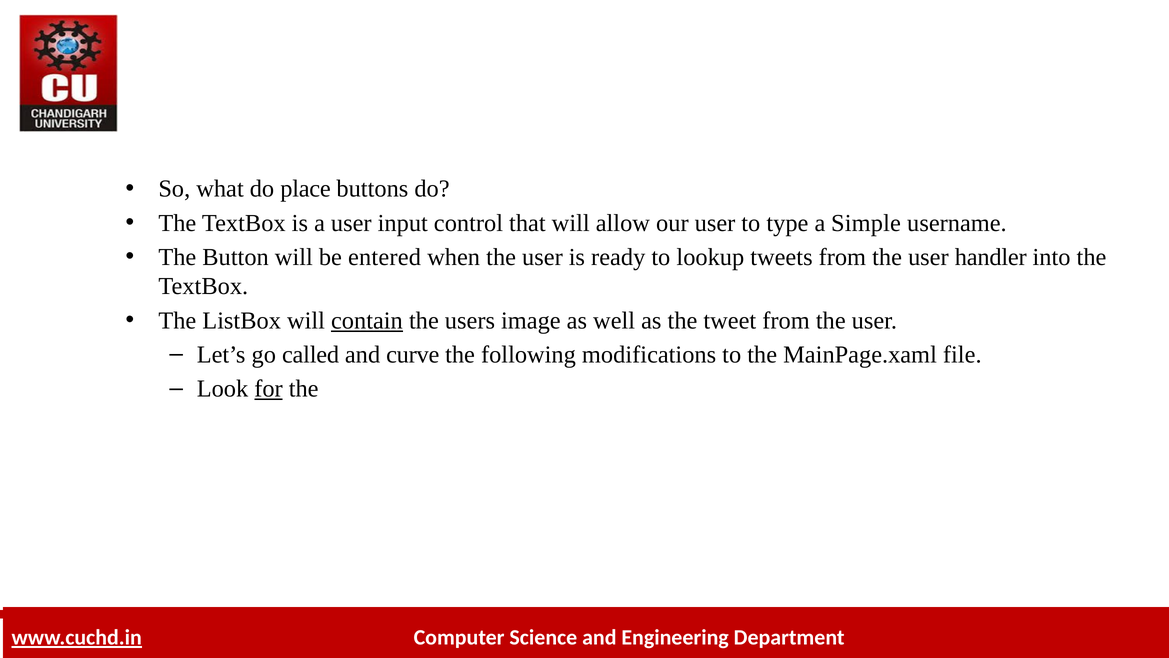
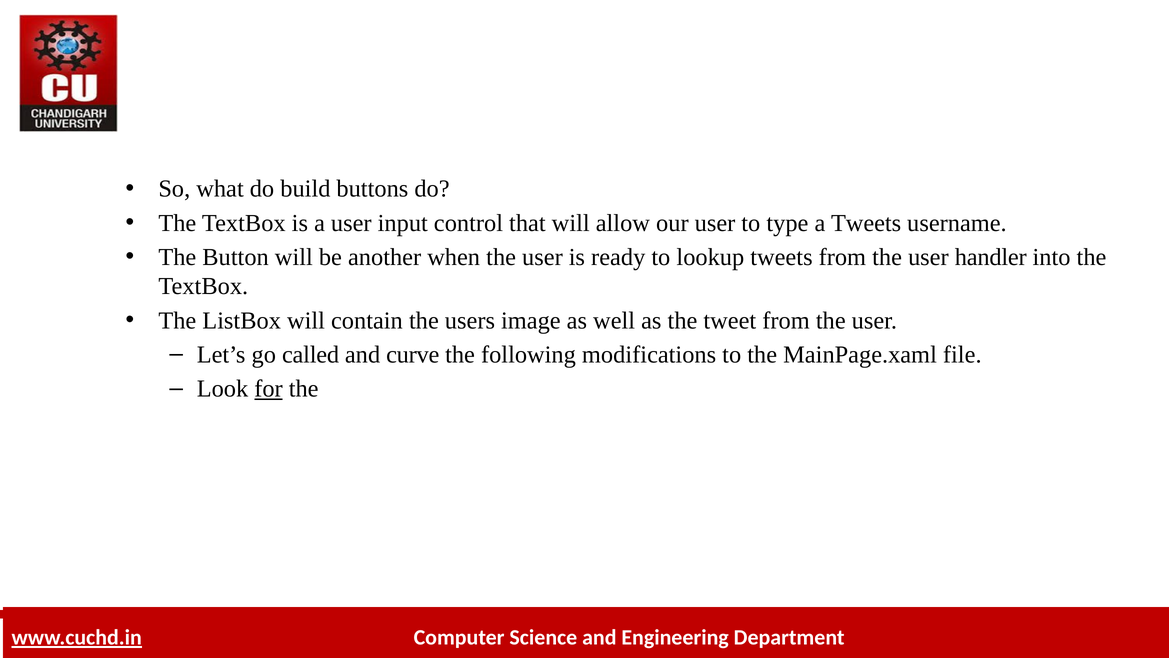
place: place -> build (305, 189)
a Simple: Simple -> Tweets (866, 223)
entered: entered -> another (385, 257)
contain underline: present -> none (367, 320)
